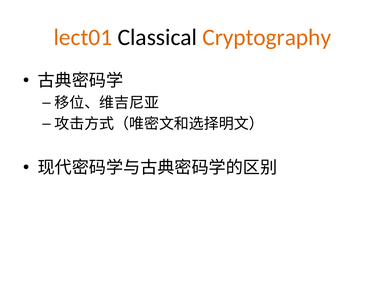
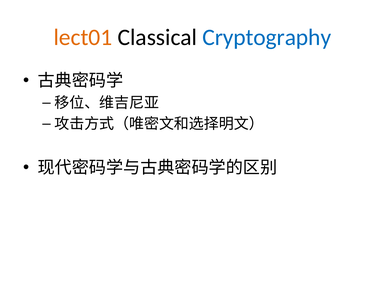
Cryptography colour: orange -> blue (267, 37)
